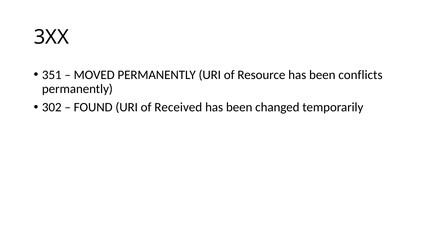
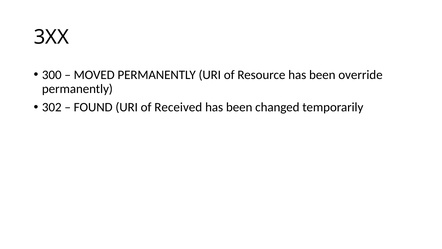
351: 351 -> 300 (52, 75)
conflicts: conflicts -> override (360, 75)
